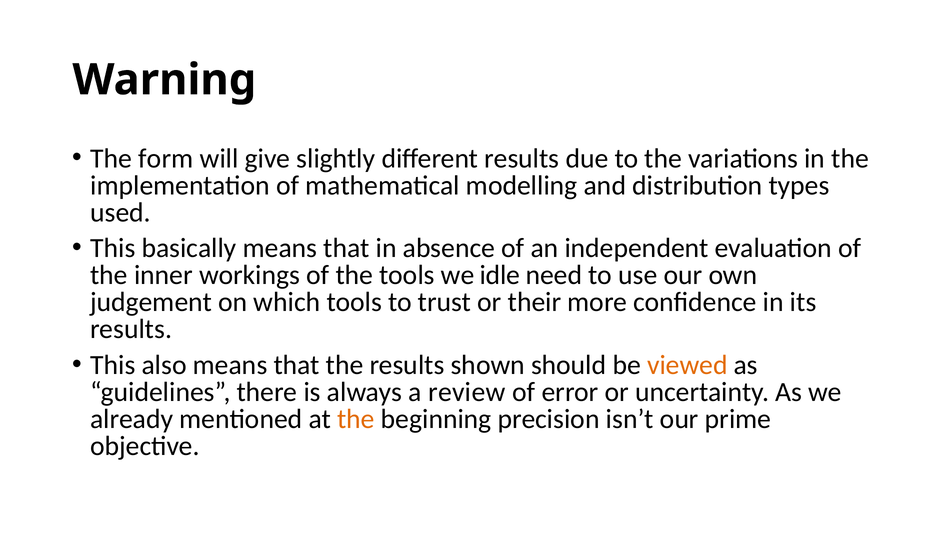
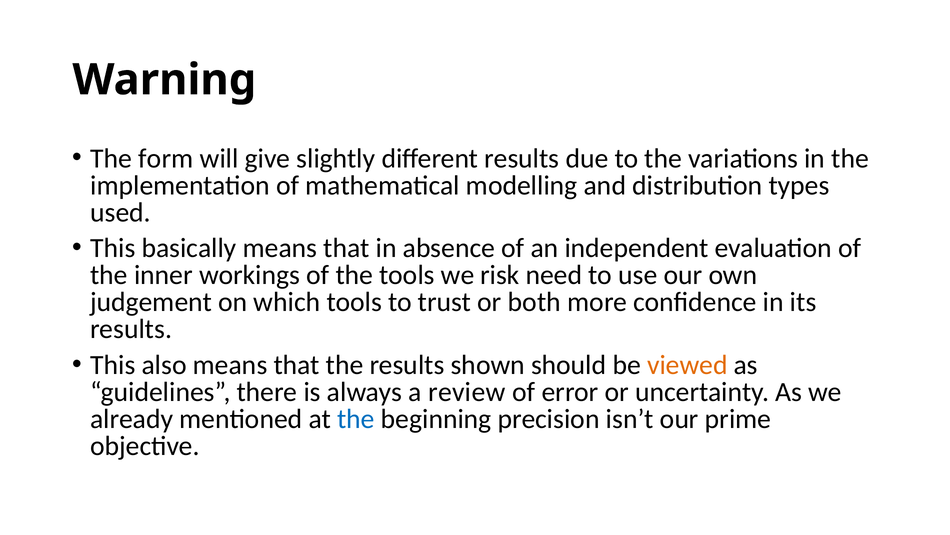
idle: idle -> risk (500, 275)
their: their -> both (534, 302)
the colour: orange -> blue (356, 419)
